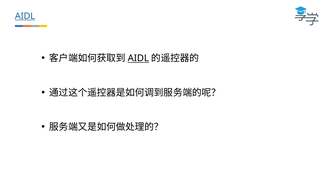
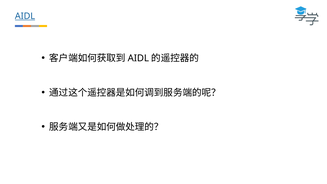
AIDL underline: present -> none (138, 58)
